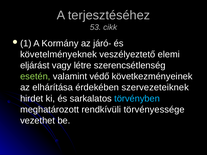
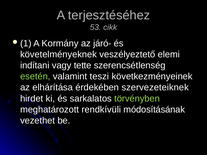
eljárást: eljárást -> indítani (35, 66)
létre: létre -> tette (83, 66)
védő: védő -> teszi (99, 77)
törvényben colour: light blue -> light green (137, 99)
törvényessége: törvényessége -> módosításának (154, 110)
